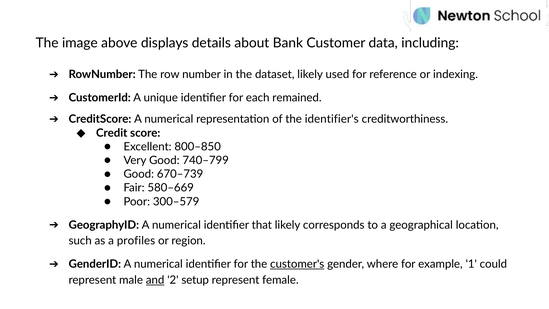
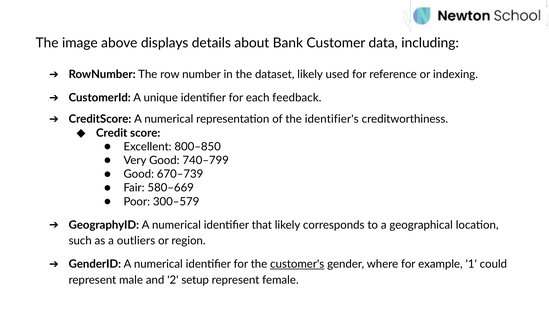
remained: remained -> feedback (297, 98)
profiles: profiles -> outliers (136, 241)
and underline: present -> none (155, 280)
